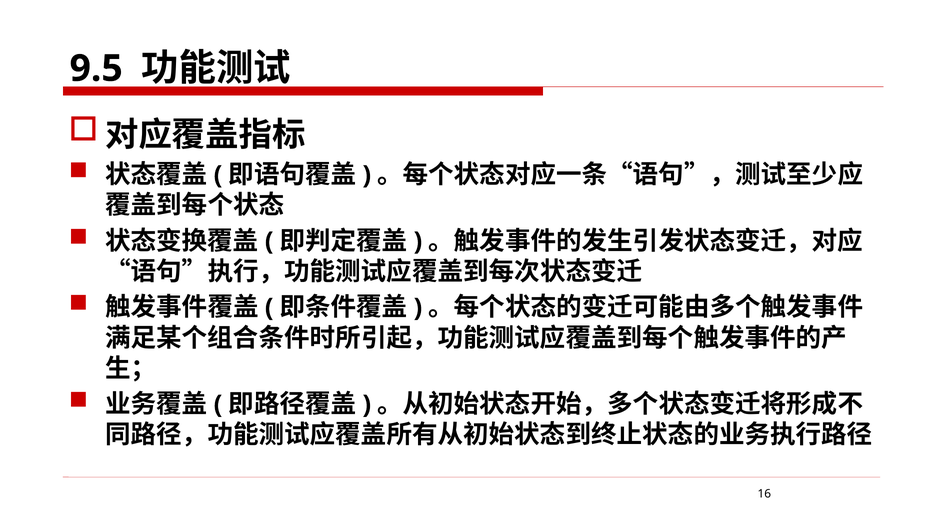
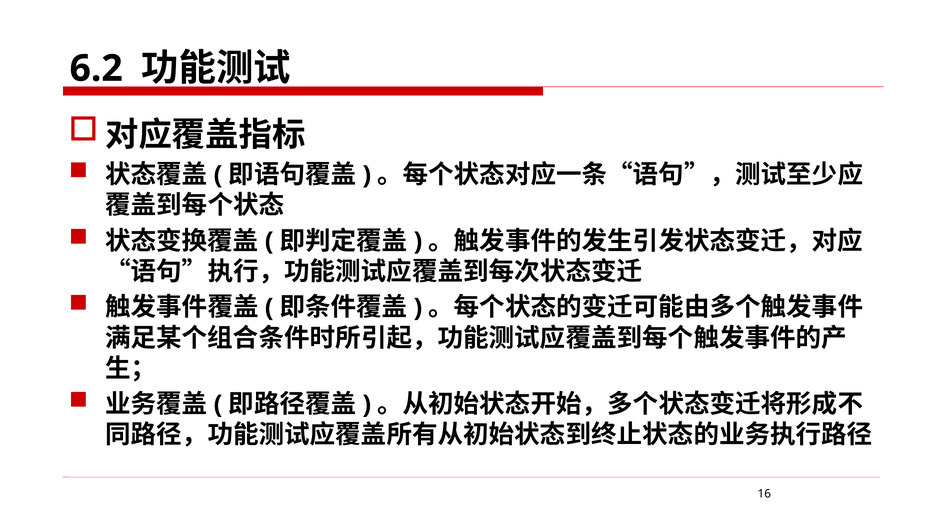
9.5: 9.5 -> 6.2 (96, 69)
